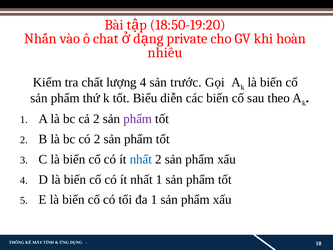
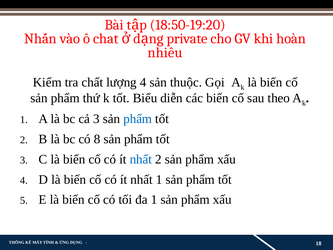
trước: trước -> thuộc (186, 82)
cả 2: 2 -> 3 (96, 119)
phẩm colour: purple -> blue (138, 119)
có 2: 2 -> 8 (97, 139)
